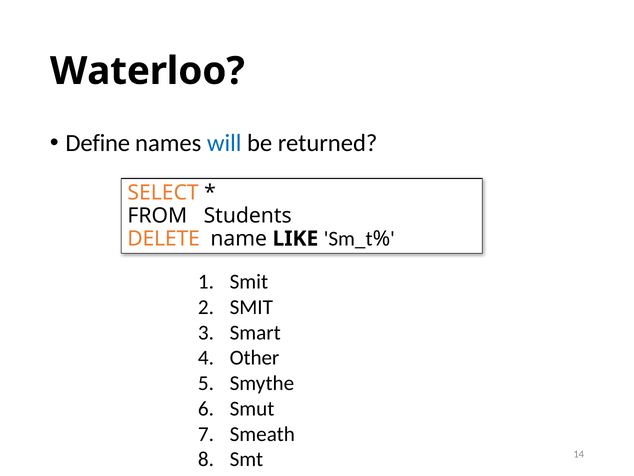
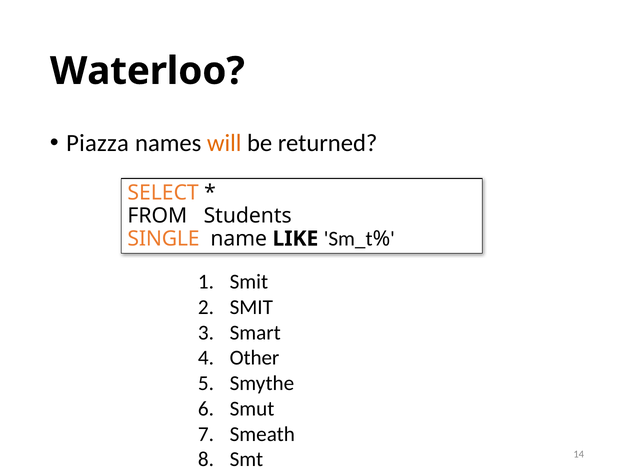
Define: Define -> Piazza (98, 143)
will colour: blue -> orange (224, 143)
DELETE: DELETE -> SINGLE (164, 238)
